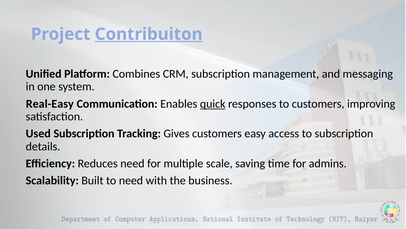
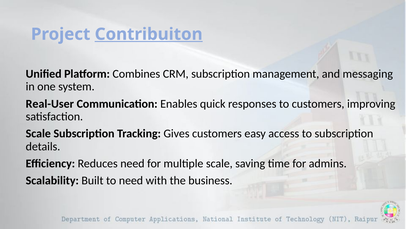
Real-Easy: Real-Easy -> Real-User (50, 103)
quick underline: present -> none (213, 103)
Used: Used -> Scale (38, 133)
